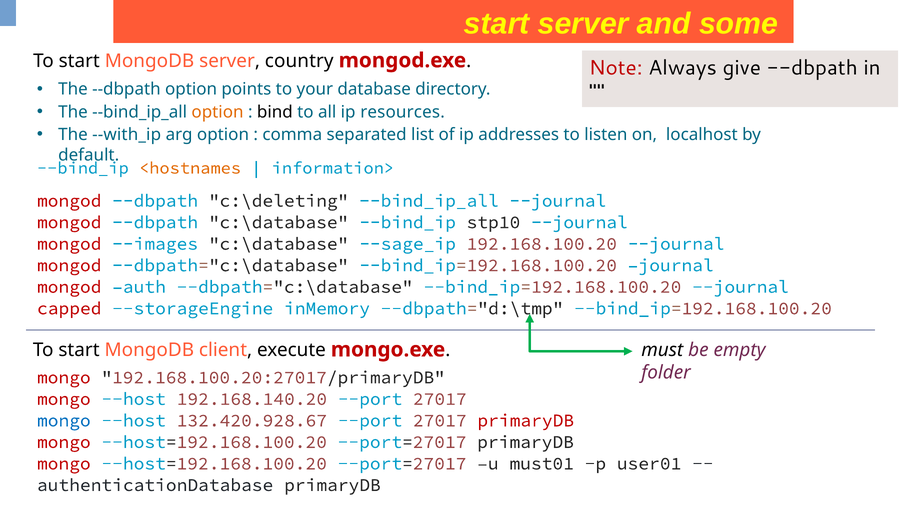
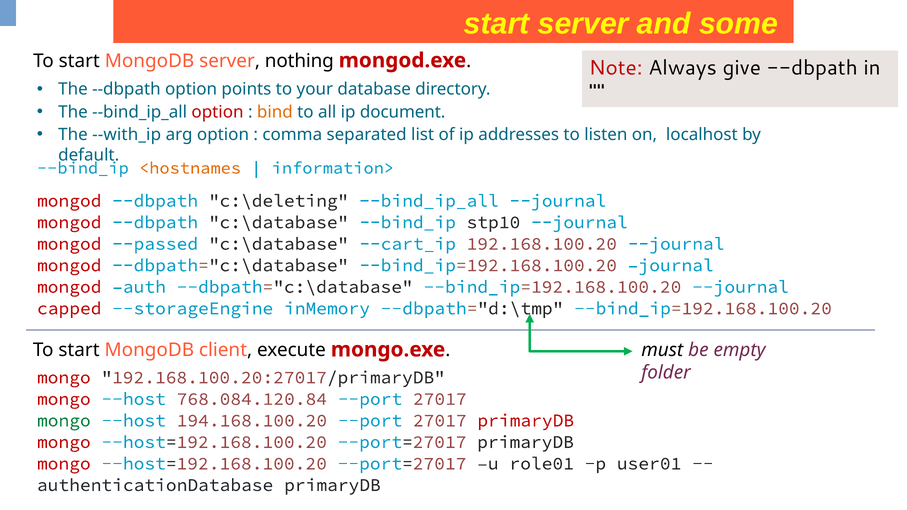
country: country -> nothing (299, 61)
option colour: orange -> red (218, 112)
bind colour: black -> orange (275, 112)
resources: resources -> document (403, 112)
--images: --images -> --passed (155, 244)
--sage_ip: --sage_ip -> --cart_ip (408, 244)
192.168.140.20: 192.168.140.20 -> 768.084.120.84 (252, 399)
mongo colour: blue -> green (64, 421)
132.420.928.67: 132.420.928.67 -> 194.168.100.20 (252, 421)
must01: must01 -> role01 (542, 464)
